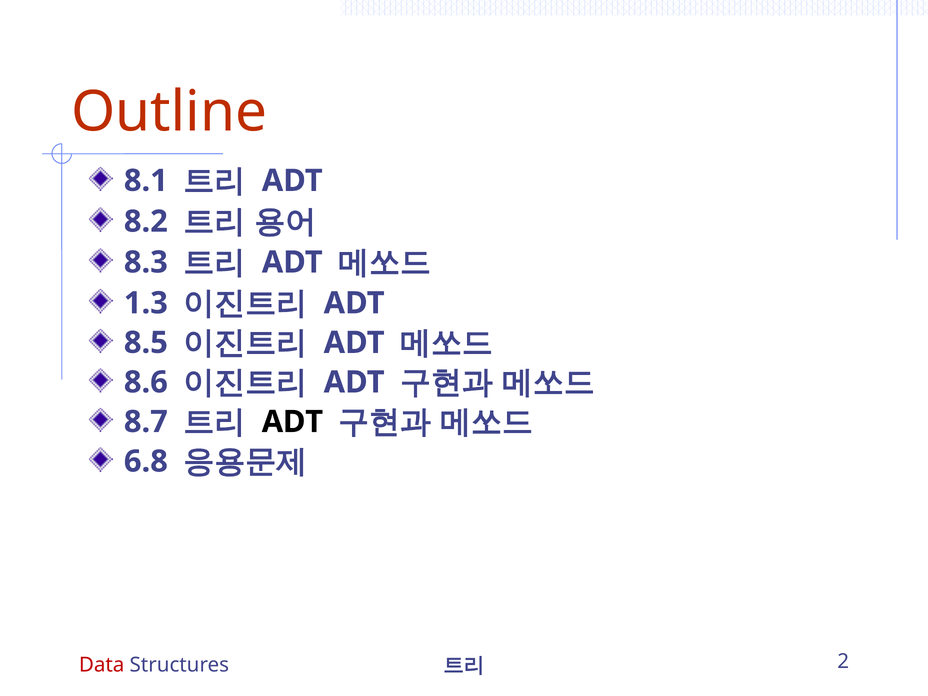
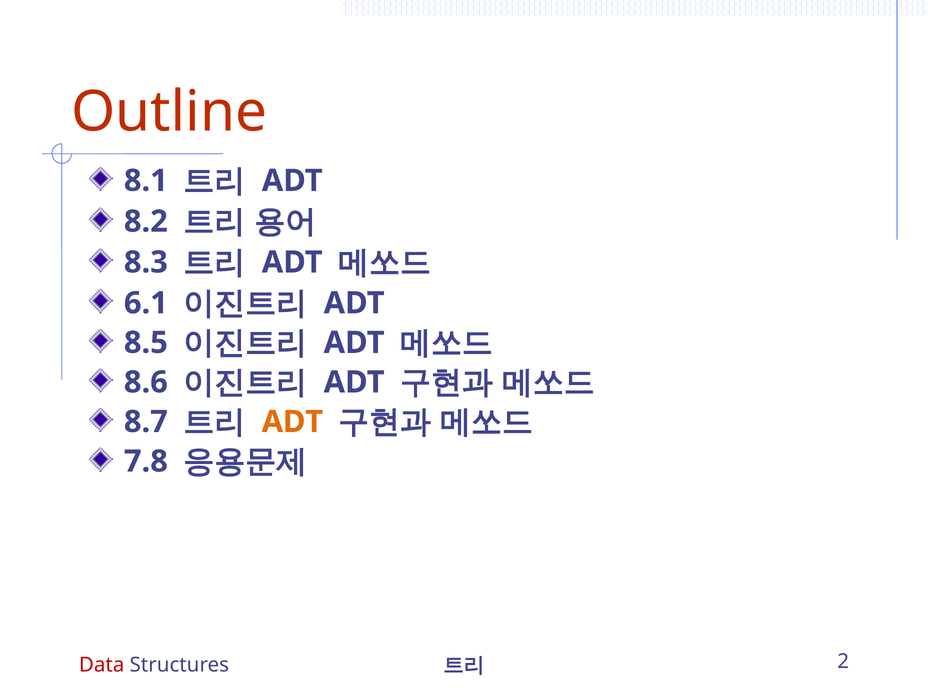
1.3: 1.3 -> 6.1 (146, 303)
ADT colour: black -> orange (292, 422)
6.8: 6.8 -> 7.8 (146, 461)
